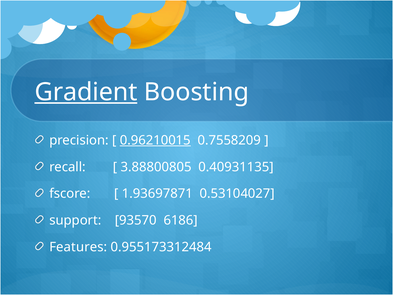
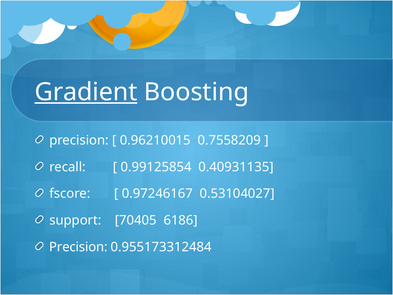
0.96210015 underline: present -> none (155, 140)
3.88800805: 3.88800805 -> 0.99125854 (156, 167)
1.93697871: 1.93697871 -> 0.97246167 (157, 193)
93570: 93570 -> 70405 (136, 220)
Features: Features -> Precision (78, 247)
